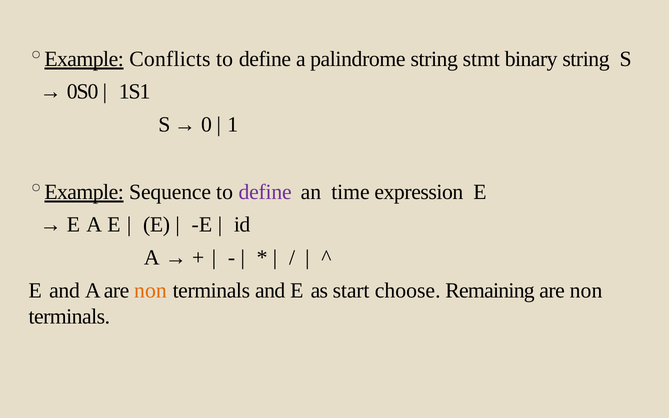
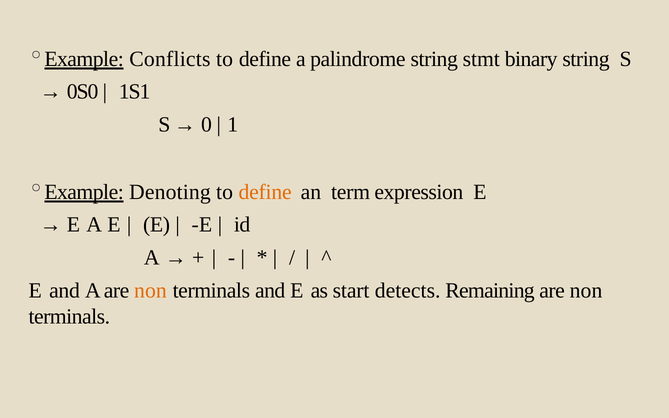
Sequence: Sequence -> Denoting (170, 192)
define colour: purple -> orange (265, 192)
time: time -> term (351, 192)
choose: choose -> detects (408, 291)
